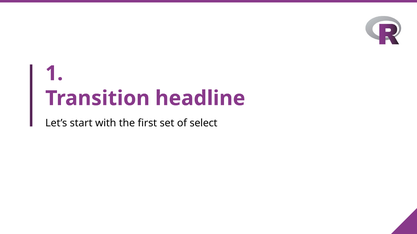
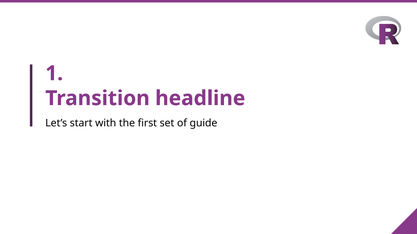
select: select -> guide (203, 123)
